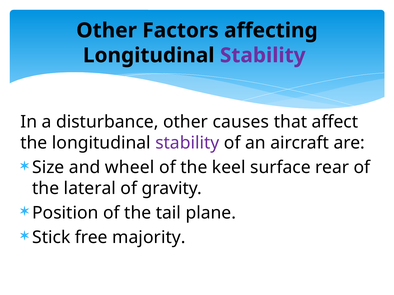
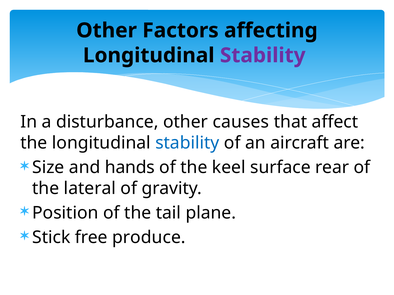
stability colour: purple -> blue (187, 143)
wheel: wheel -> hands (130, 168)
majority: majority -> produce (149, 238)
